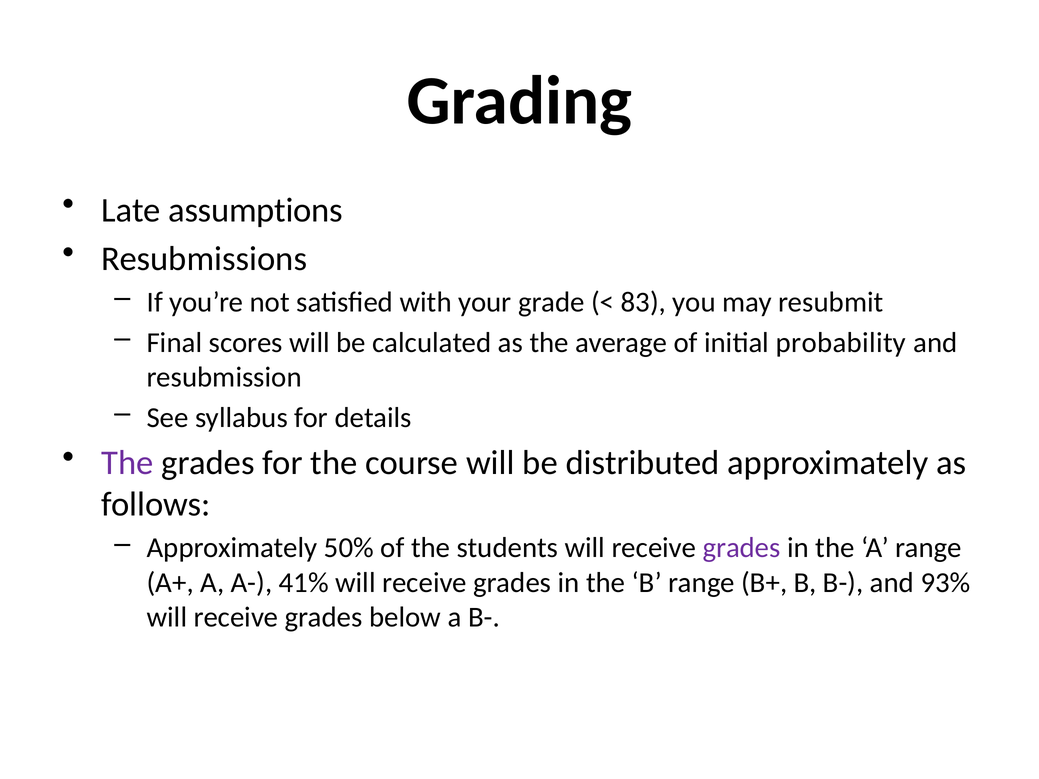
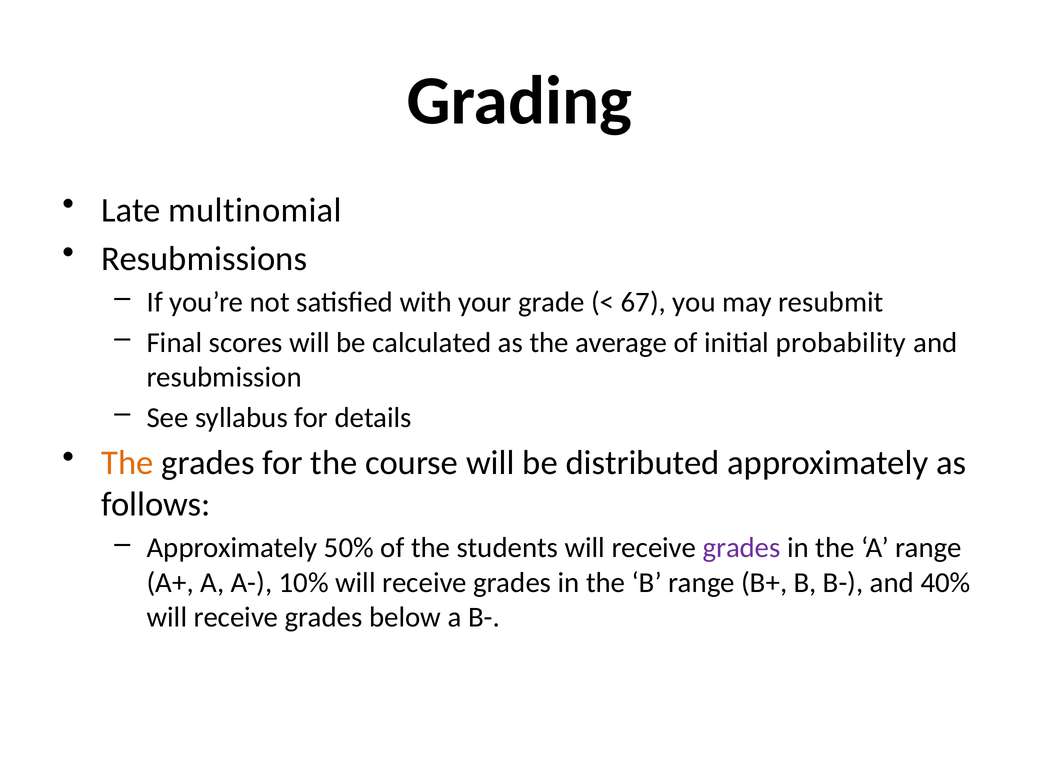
assumptions: assumptions -> multinomial (255, 210)
83: 83 -> 67 (643, 302)
The colour: purple -> orange (127, 463)
41%: 41% -> 10% (304, 583)
93%: 93% -> 40% (945, 583)
